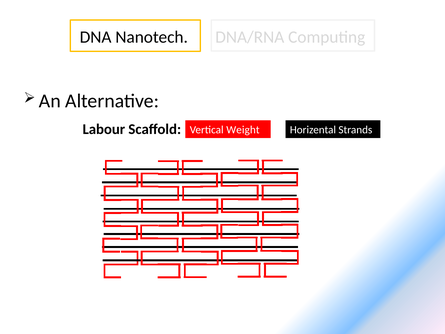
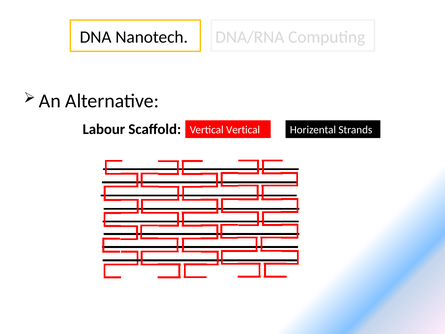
Vertical Weight: Weight -> Vertical (243, 130)
